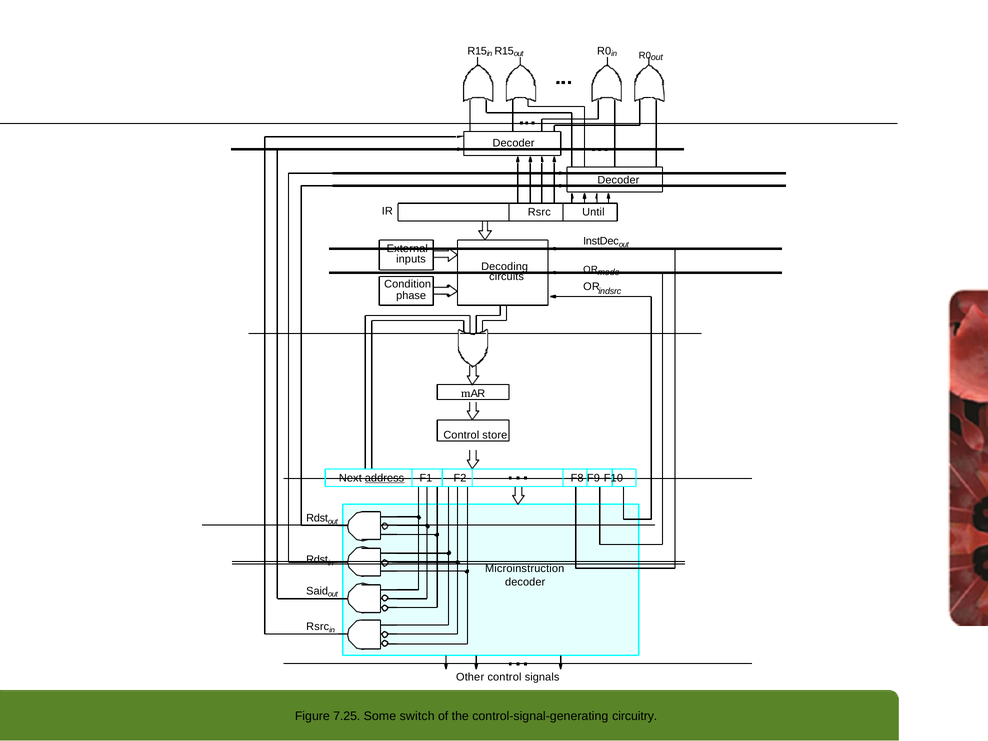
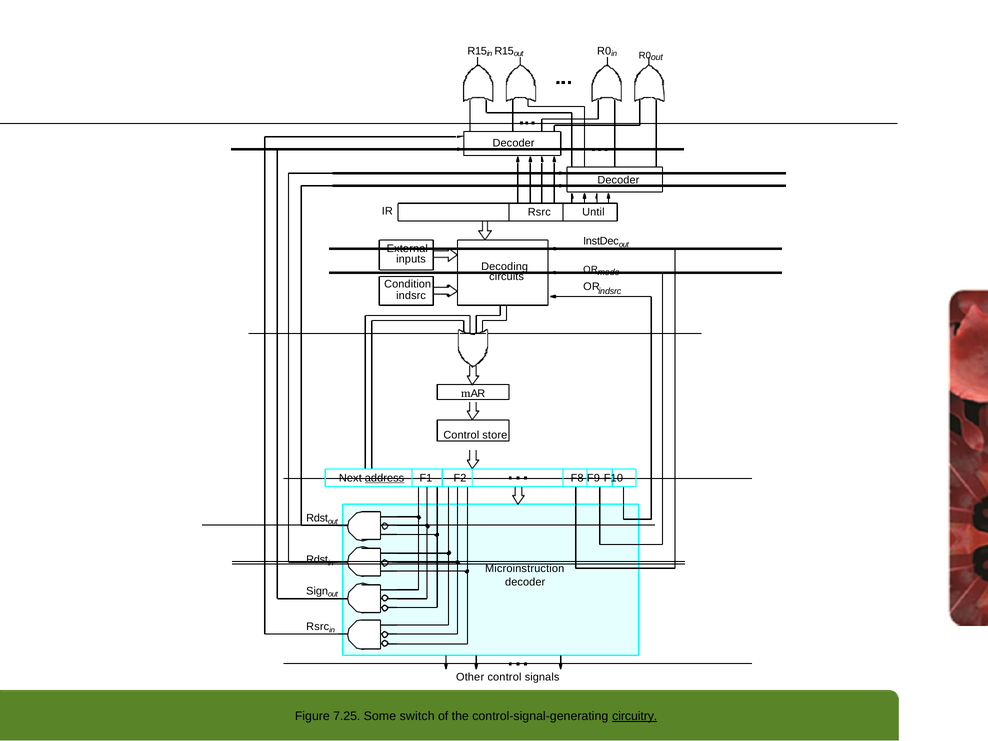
phase: phase -> indsrc (411, 296)
Said: Said -> Sign (317, 591)
circuitry underline: none -> present (635, 716)
